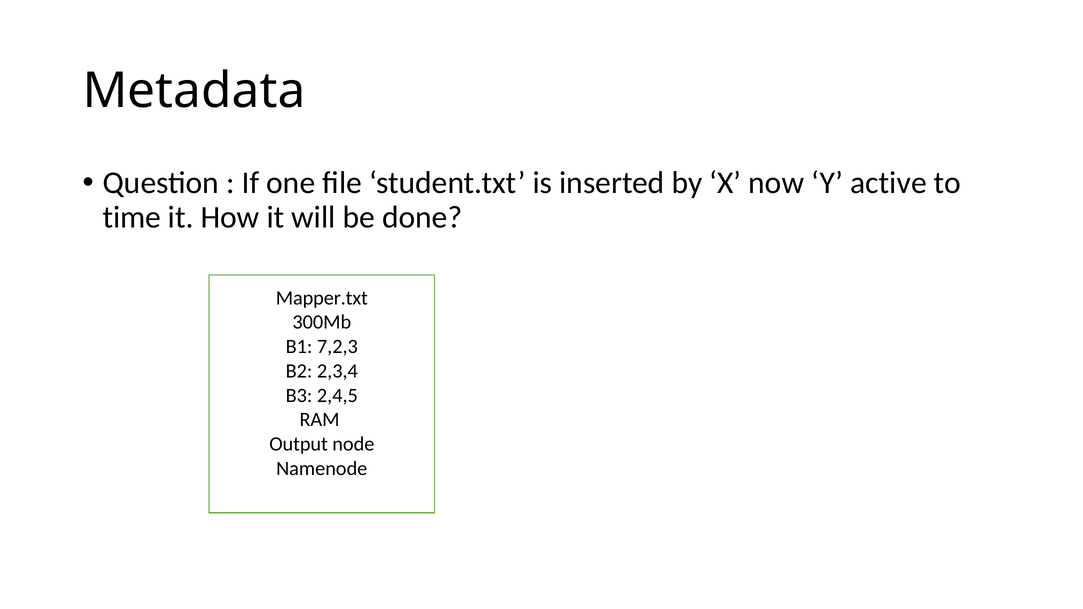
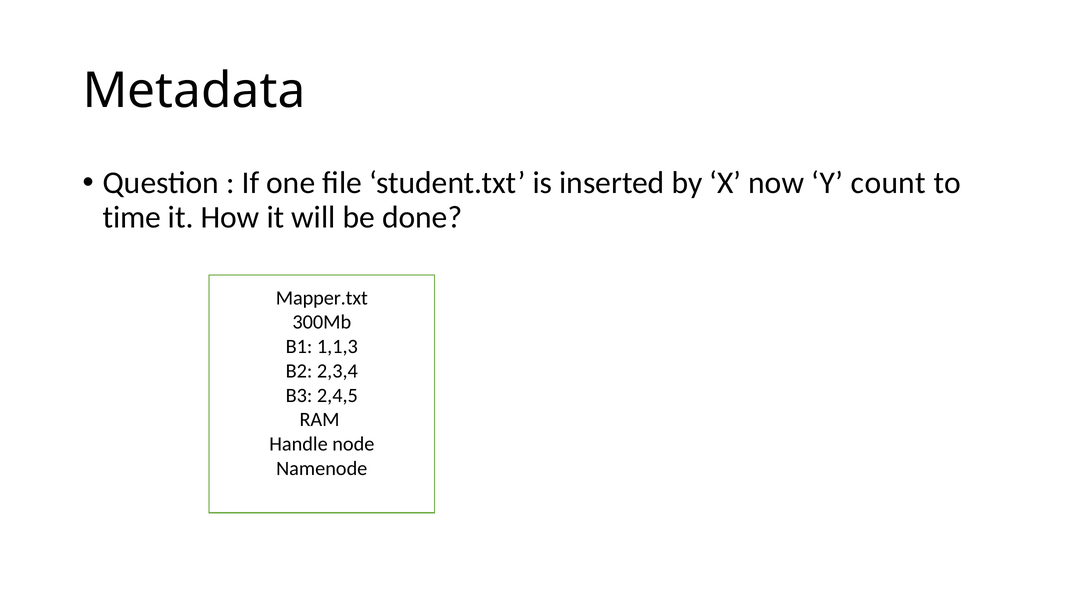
active: active -> count (888, 183)
7,2,3: 7,2,3 -> 1,1,3 (337, 347)
Output: Output -> Handle (299, 444)
